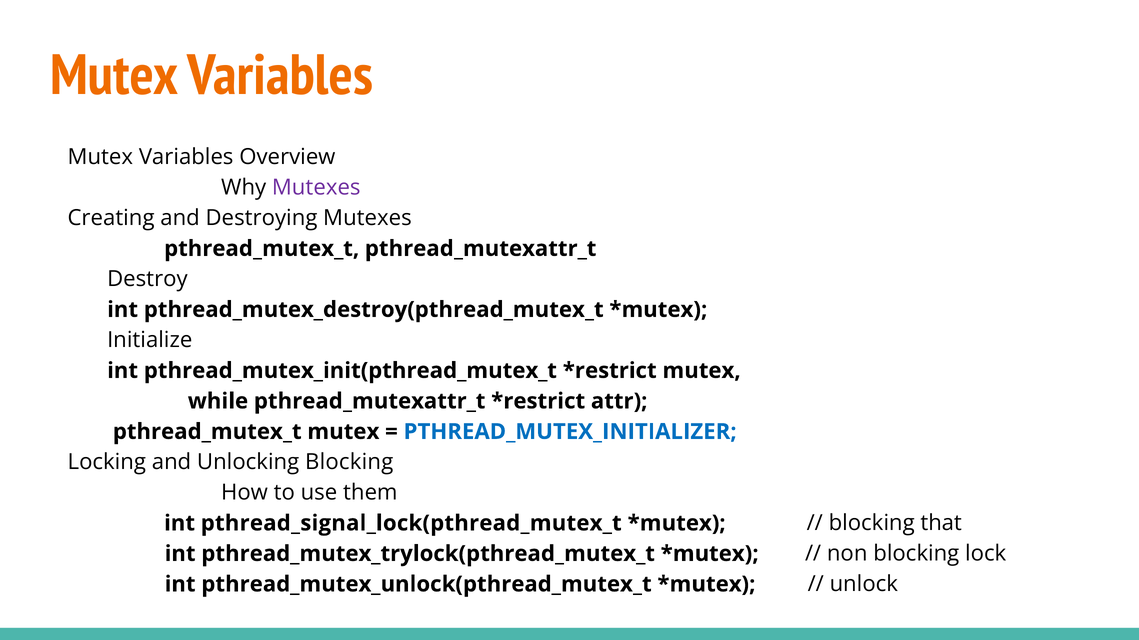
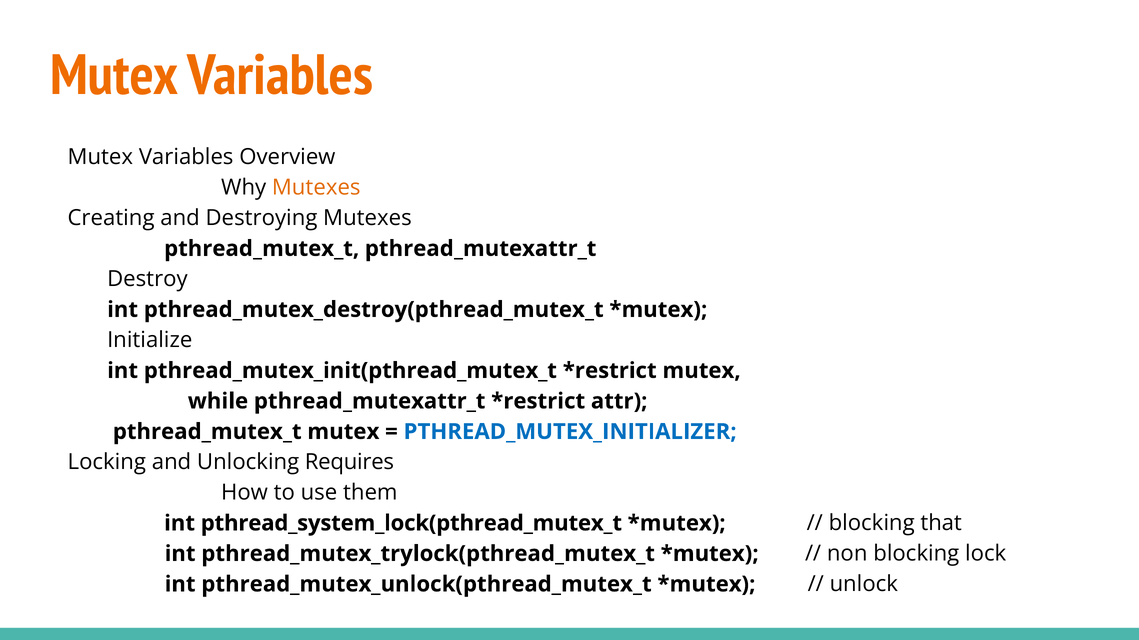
Mutexes colour: purple -> orange (316, 188)
Unlocking Blocking: Blocking -> Requires (349, 463)
pthread_signal_lock(pthread_mutex_t: pthread_signal_lock(pthread_mutex_t -> pthread_system_lock(pthread_mutex_t (411, 524)
